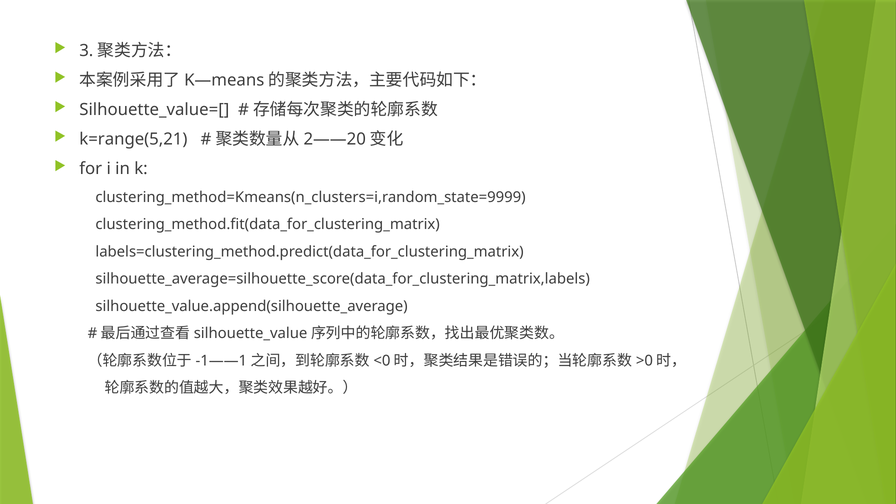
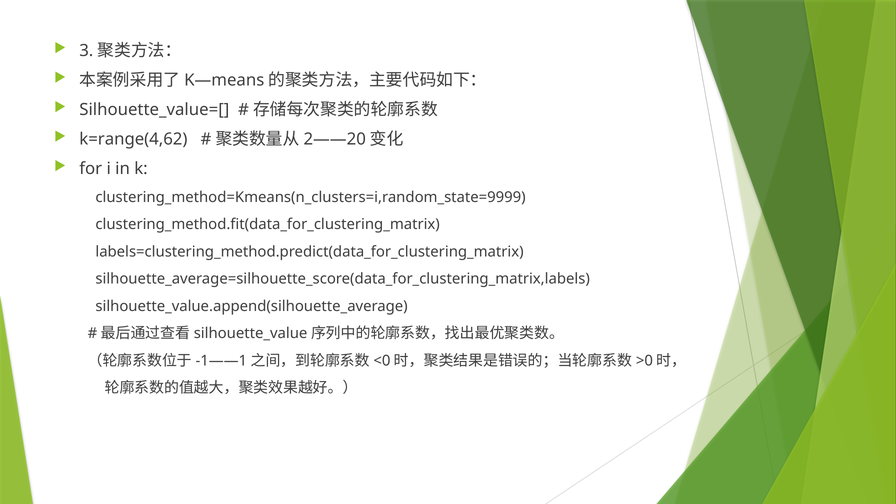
k=range(5,21: k=range(5,21 -> k=range(4,62 (133, 139)
